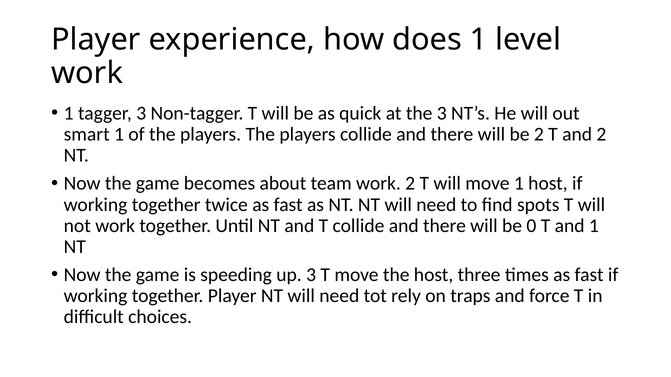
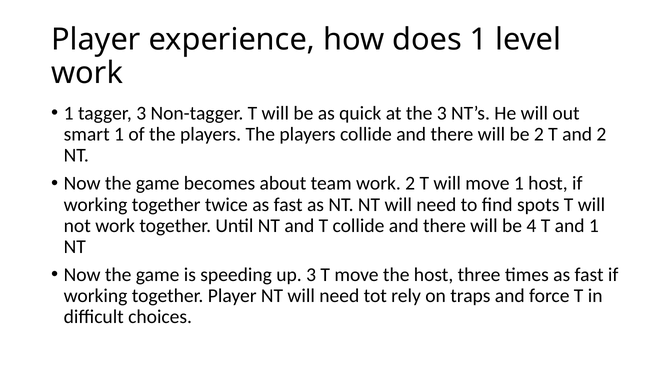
0: 0 -> 4 (531, 226)
